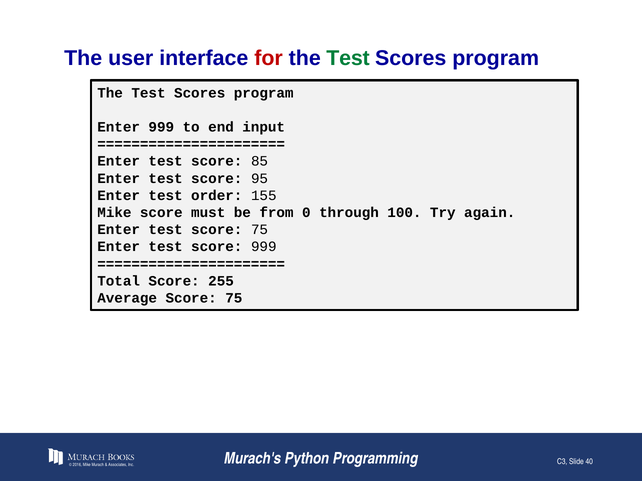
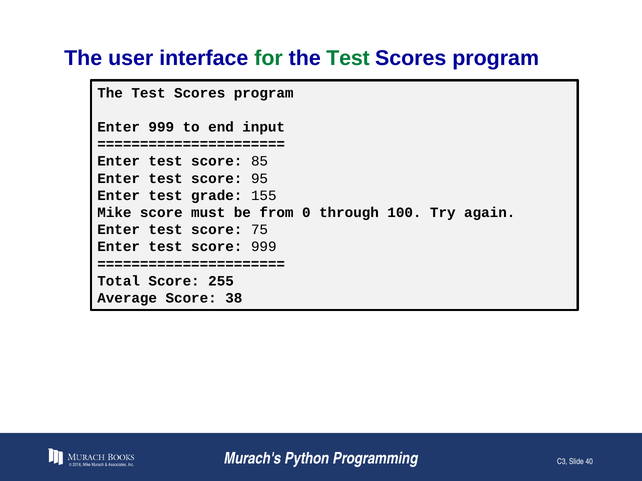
for colour: red -> green (269, 58)
order: order -> grade (217, 196)
Average Score 75: 75 -> 38 (234, 298)
